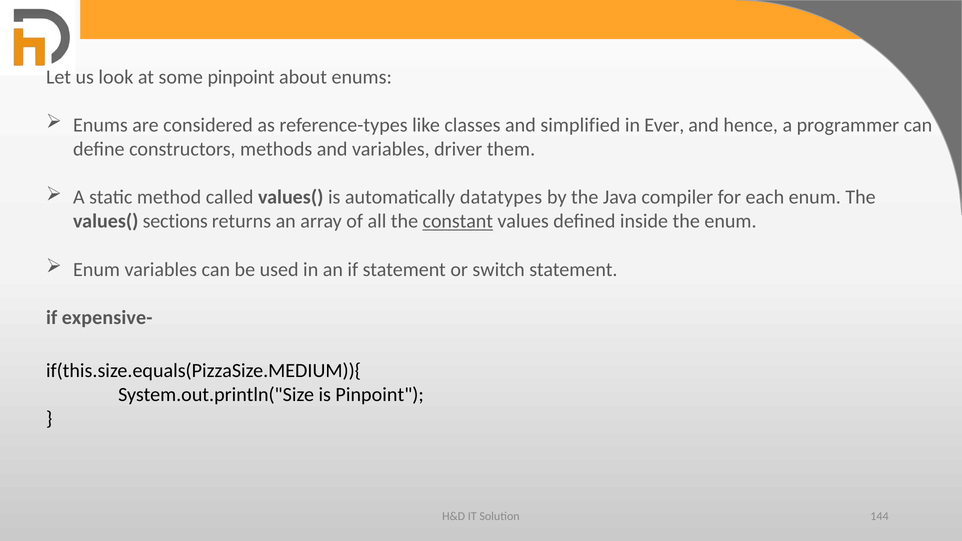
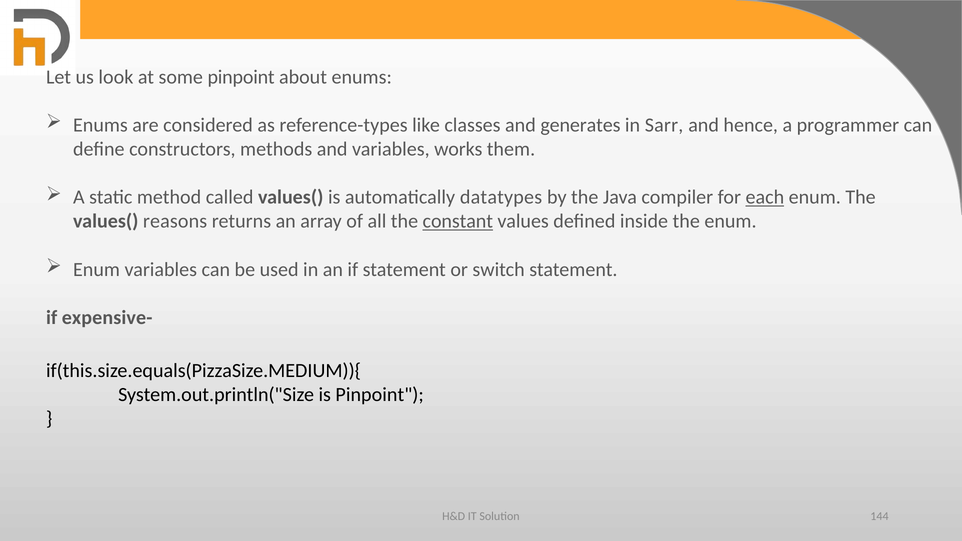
simplified: simplified -> generates (580, 125)
Ever: Ever -> Sarr (664, 125)
driver: driver -> works (458, 149)
each underline: none -> present (765, 197)
sections: sections -> reasons (175, 221)
